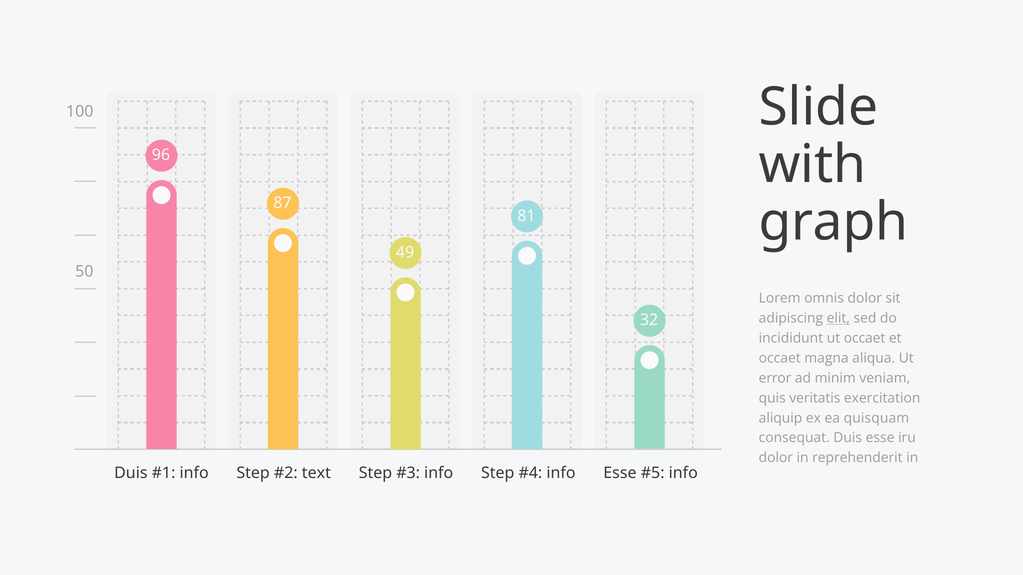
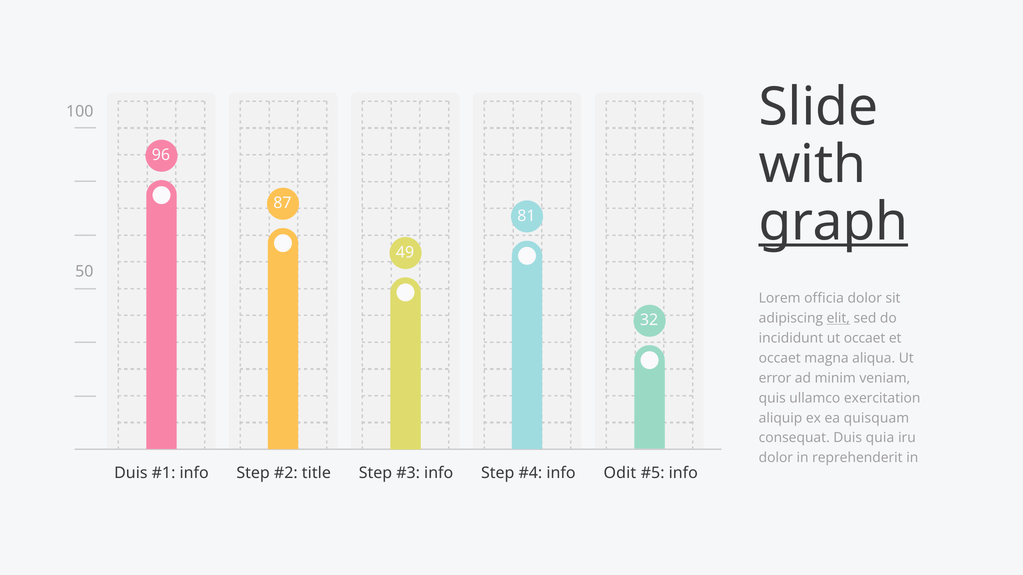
graph underline: none -> present (833, 222)
omnis: omnis -> officia (824, 299)
veritatis: veritatis -> ullamco (815, 398)
Duis esse: esse -> quia (880, 438)
text: text -> title (316, 473)
info Esse: Esse -> Odit (620, 473)
